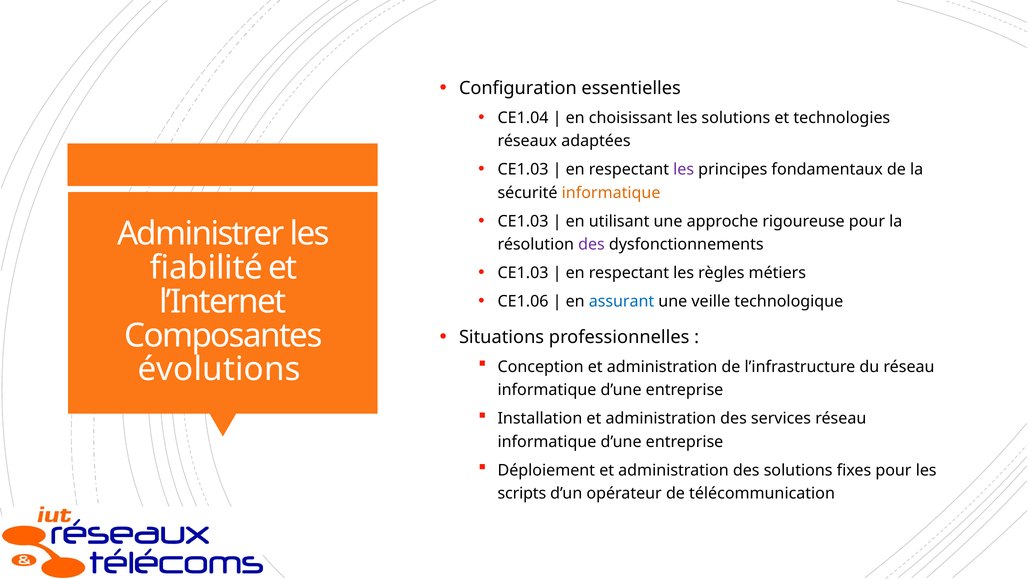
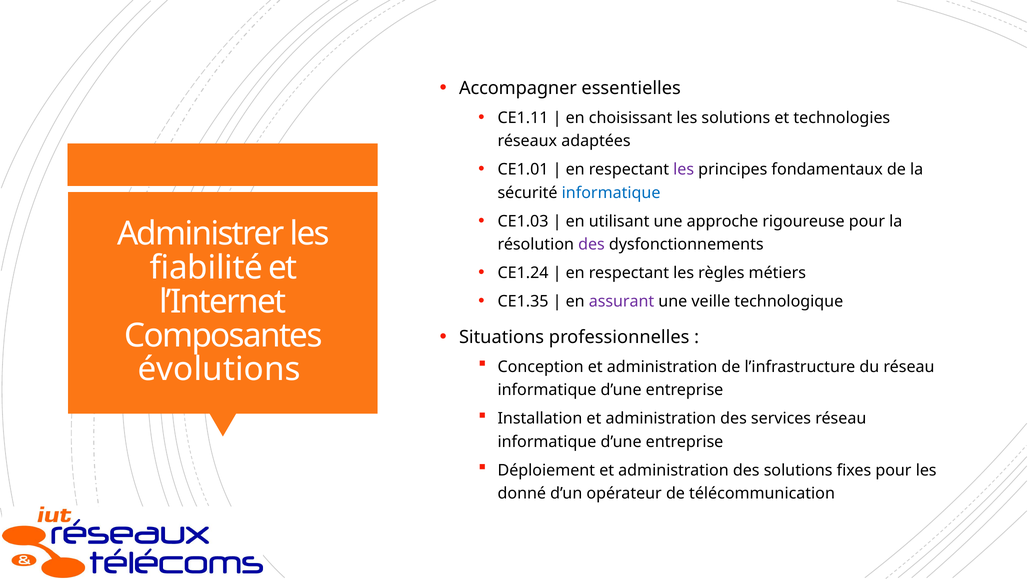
Configuration: Configuration -> Accompagner (518, 88)
CE1.04: CE1.04 -> CE1.11 (523, 118)
CE1.03: CE1.03 -> CE1.01 (523, 169)
informatique colour: orange -> blue (611, 193)
CE1.03: CE1.03 -> CE1.24 (523, 273)
CE1.06: CE1.06 -> CE1.35 (523, 301)
assurant colour: blue -> purple (622, 301)
scripts: scripts -> donné (522, 493)
